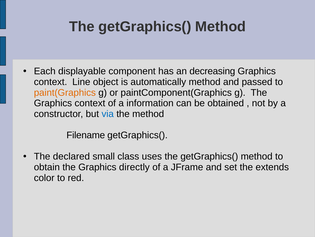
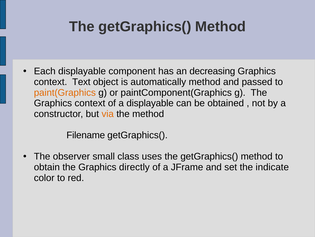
Line: Line -> Text (81, 82)
a information: information -> displayable (150, 103)
via colour: blue -> orange (108, 114)
declared: declared -> observer (71, 156)
extends: extends -> indicate (272, 167)
